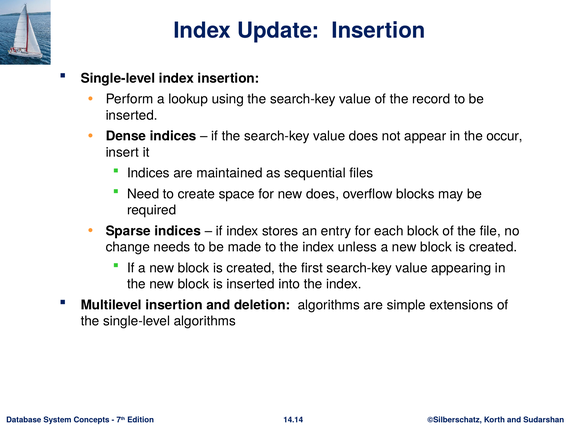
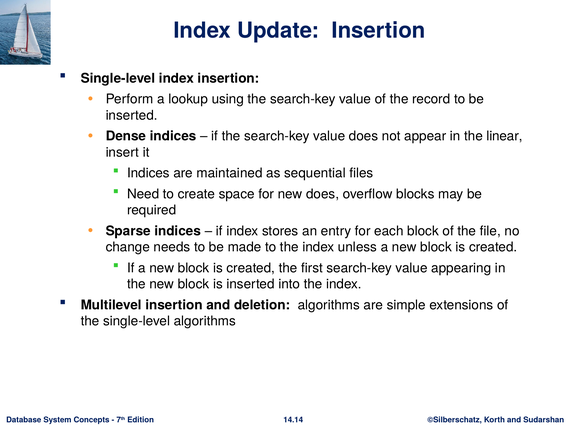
occur: occur -> linear (505, 136)
